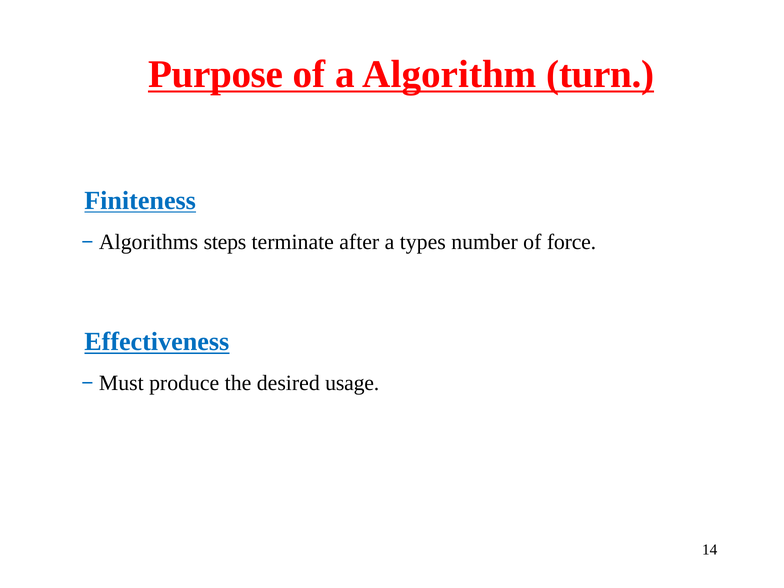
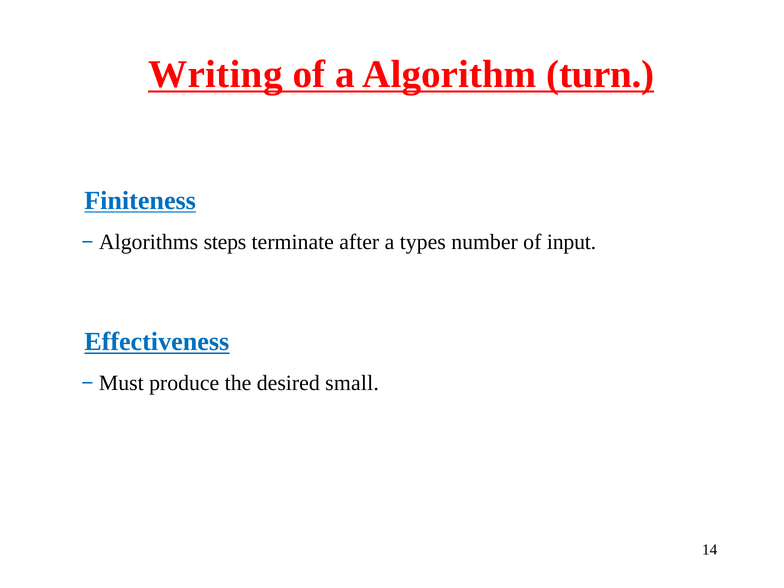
Purpose: Purpose -> Writing (215, 74)
force: force -> input (572, 242)
usage: usage -> small (352, 383)
